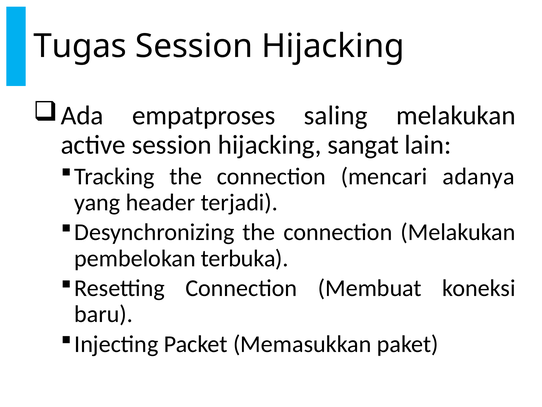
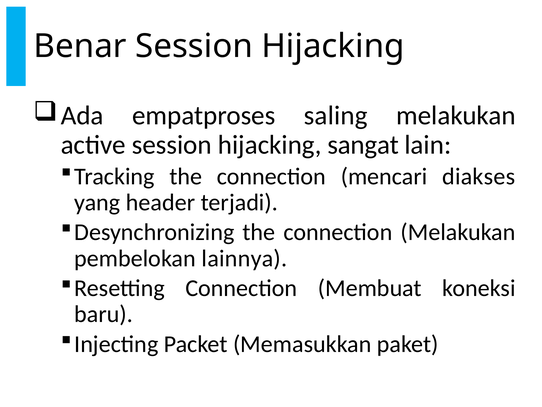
Tugas: Tugas -> Benar (80, 46)
adanya: adanya -> diakses (479, 176)
terbuka: terbuka -> lainnya (244, 258)
